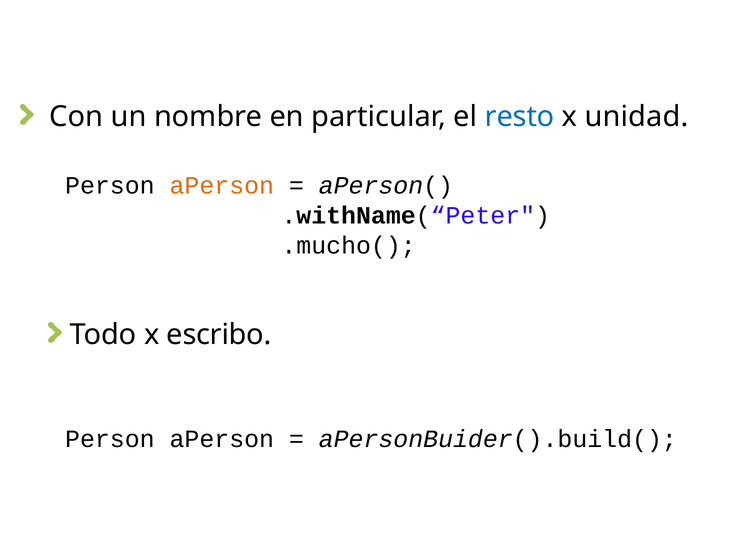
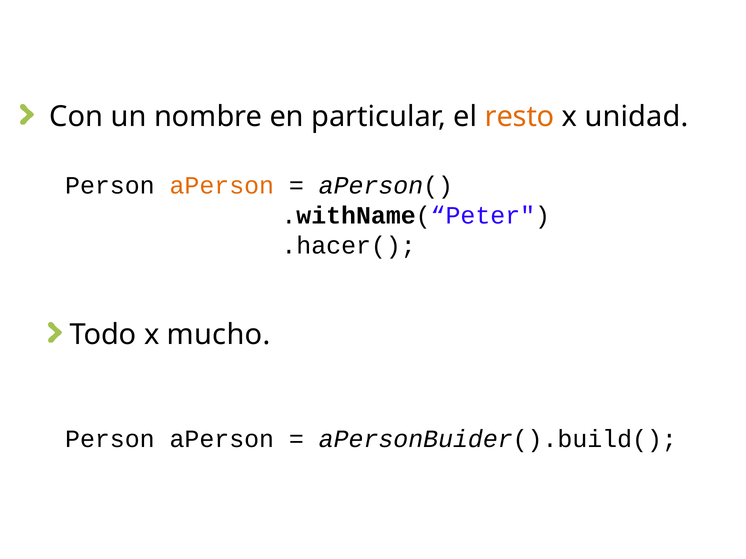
resto colour: blue -> orange (520, 117)
.mucho(: .mucho( -> .hacer( (349, 246)
escribo: escribo -> mucho (219, 335)
